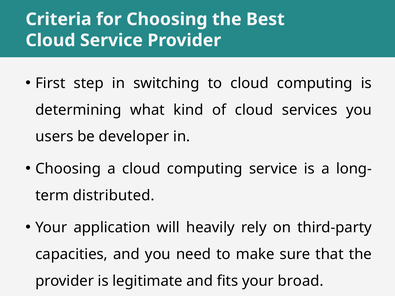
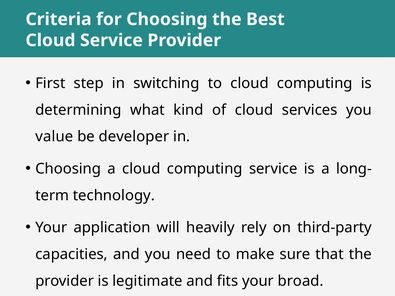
users: users -> value (54, 137)
distributed: distributed -> technology (114, 196)
